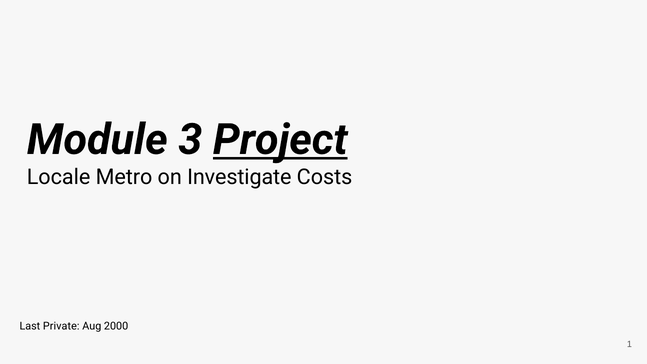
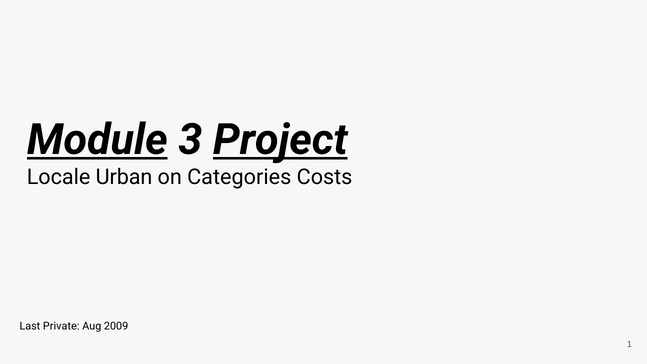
Module underline: none -> present (97, 140)
Metro: Metro -> Urban (124, 177)
Investigate: Investigate -> Categories (239, 177)
2000: 2000 -> 2009 (116, 326)
